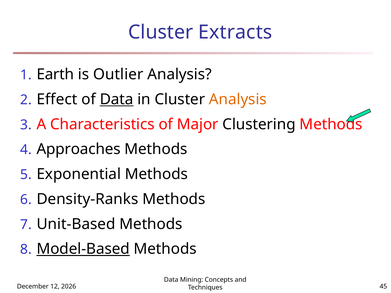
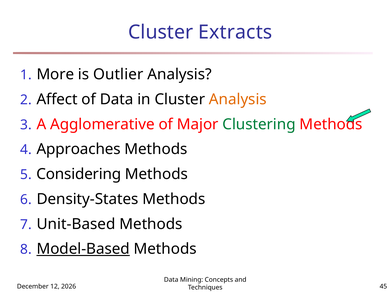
Earth: Earth -> More (55, 74)
Effect: Effect -> Affect (57, 99)
Data underline: present -> none (117, 99)
Characteristics: Characteristics -> Agglomerative (102, 124)
Clustering colour: black -> green (259, 124)
Exponential: Exponential -> Considering (79, 174)
Density-Ranks: Density-Ranks -> Density-States (87, 199)
